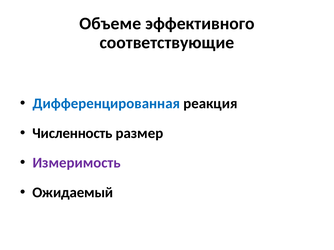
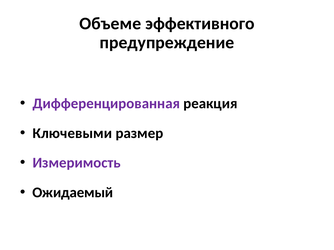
соответствующие: соответствующие -> предупреждение (167, 43)
Дифференцированная colour: blue -> purple (106, 104)
Численность: Численность -> Ключевыми (72, 133)
